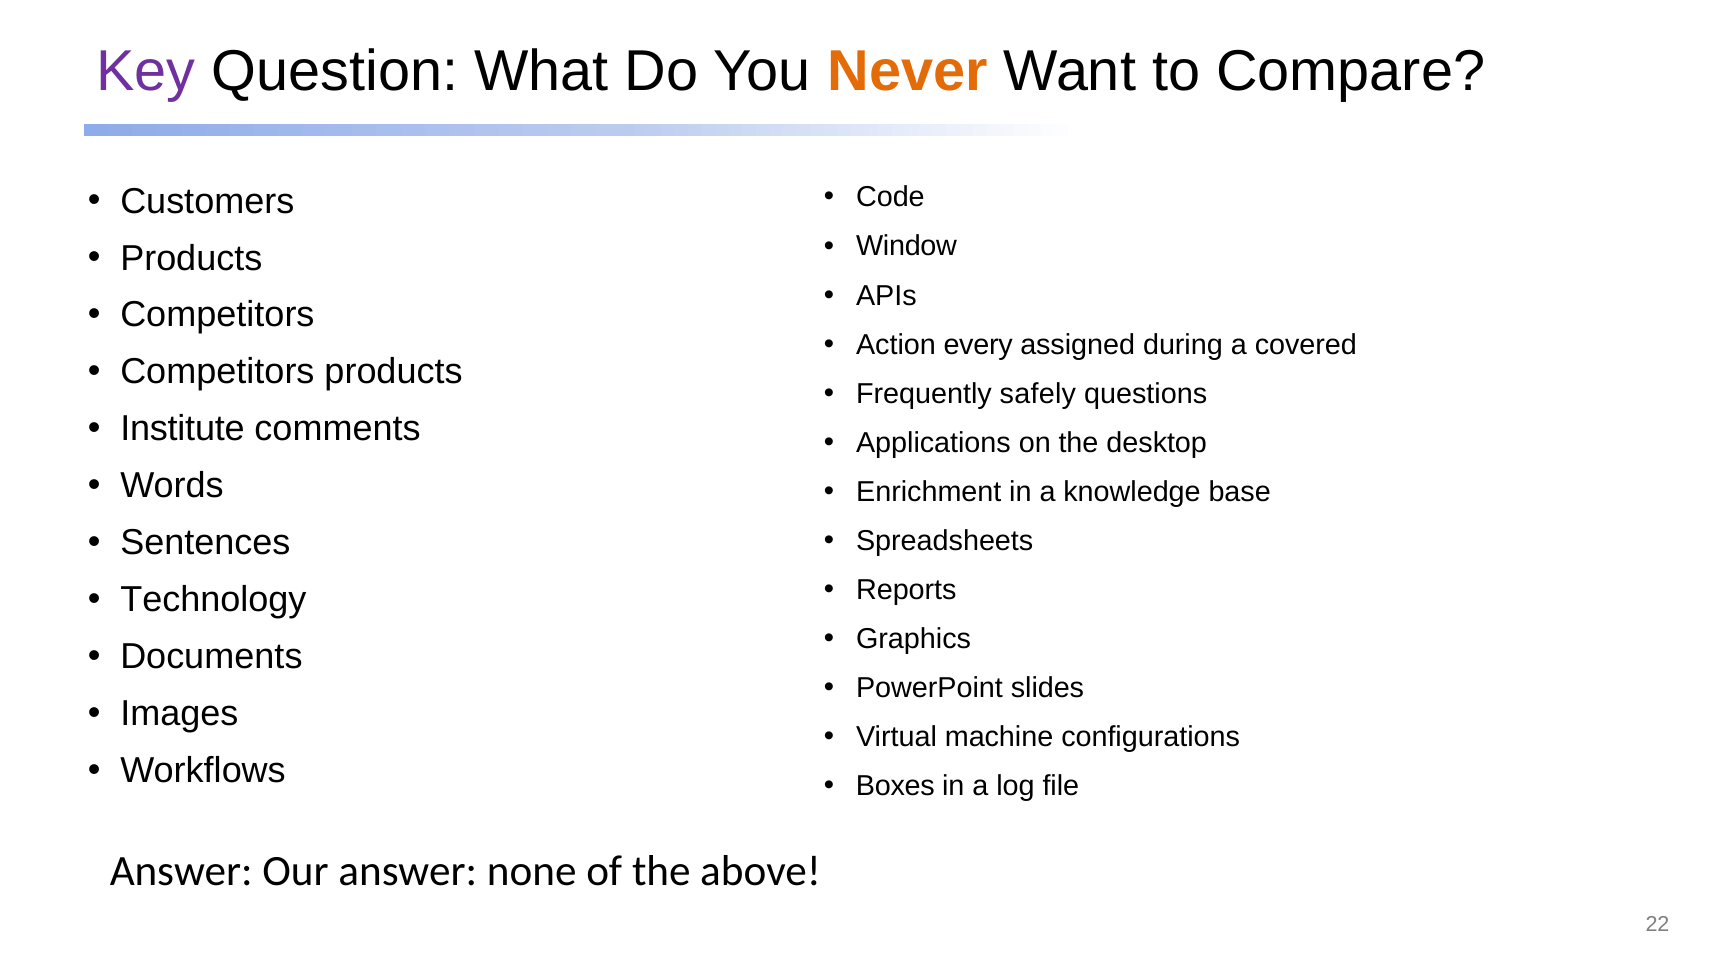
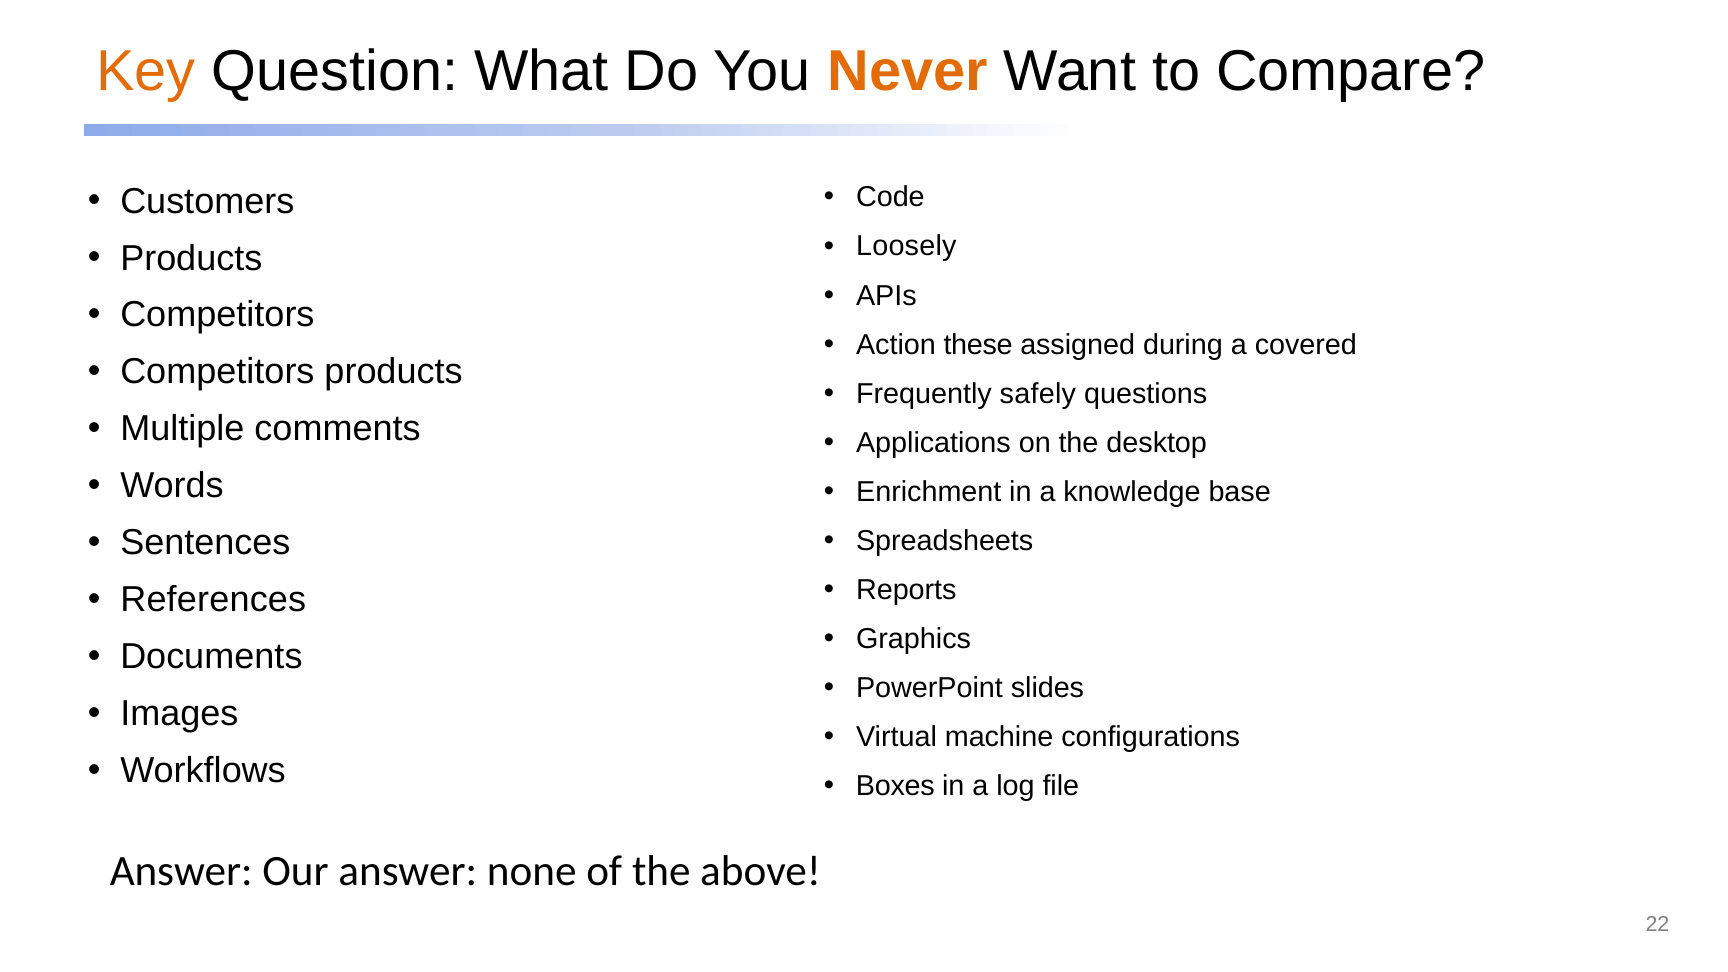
Key colour: purple -> orange (146, 71)
Window: Window -> Loosely (906, 246)
every: every -> these (978, 345)
Institute: Institute -> Multiple (182, 429)
Technology: Technology -> References (213, 600)
